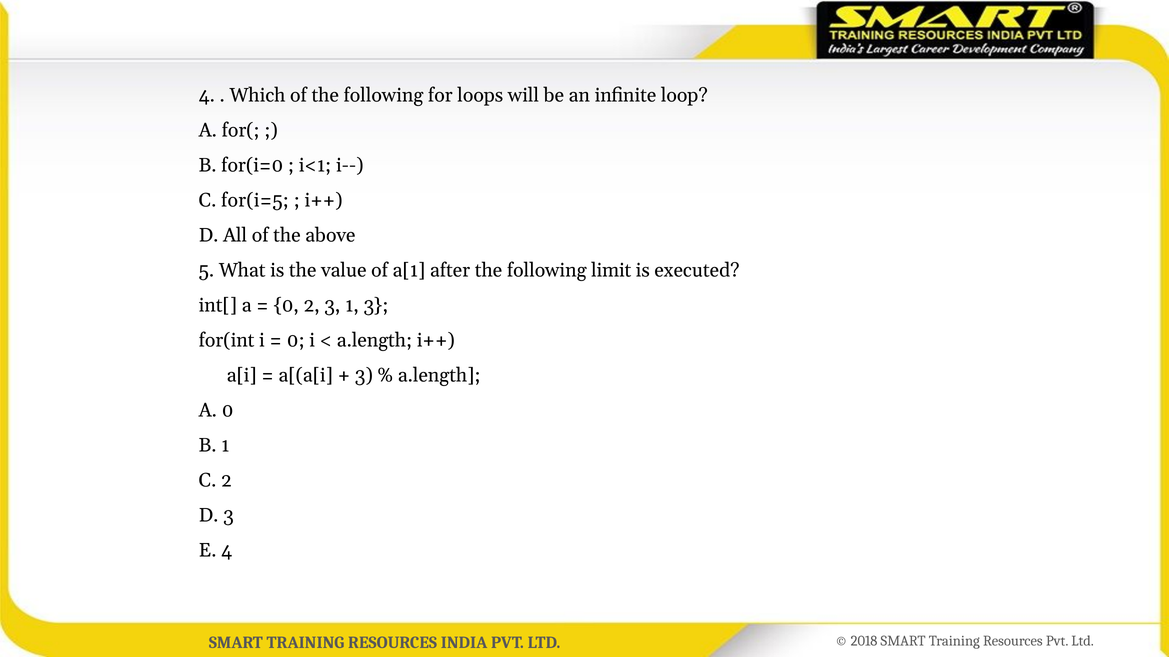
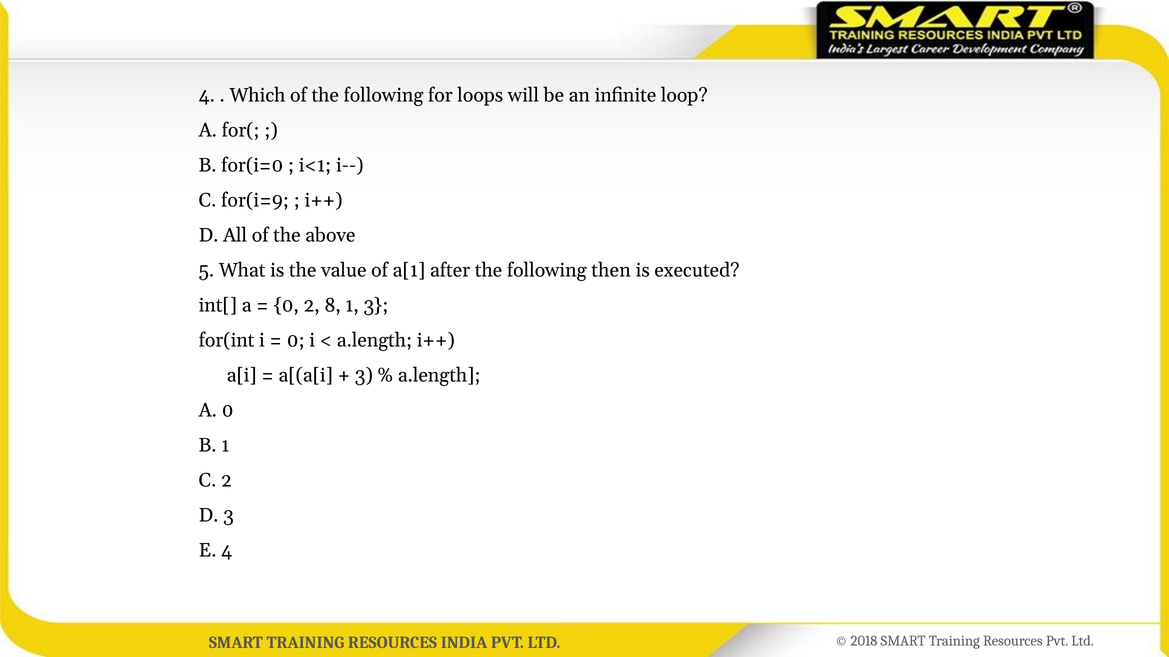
for(i=5: for(i=5 -> for(i=9 (255, 201)
limit: limit -> then (611, 271)
2 3: 3 -> 8 (332, 306)
